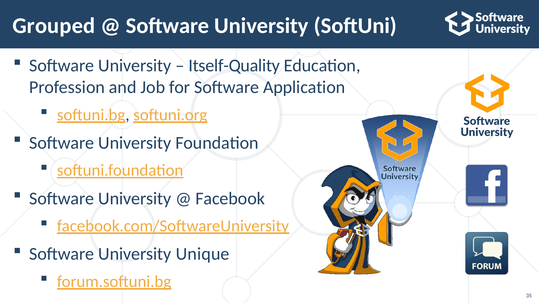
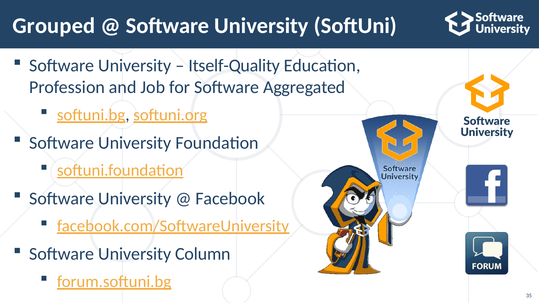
Application: Application -> Aggregated (304, 87)
Unique: Unique -> Column (203, 254)
